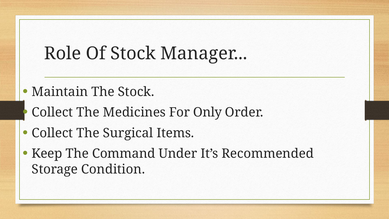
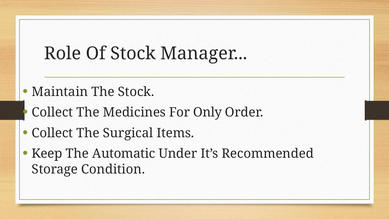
Command: Command -> Automatic (124, 154)
